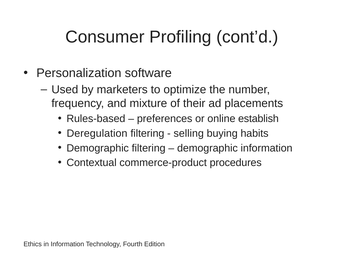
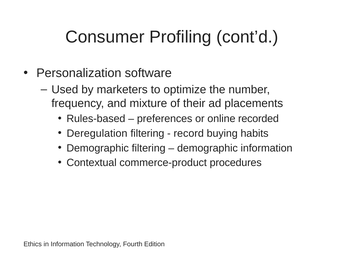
establish: establish -> recorded (258, 119)
selling: selling -> record (189, 133)
